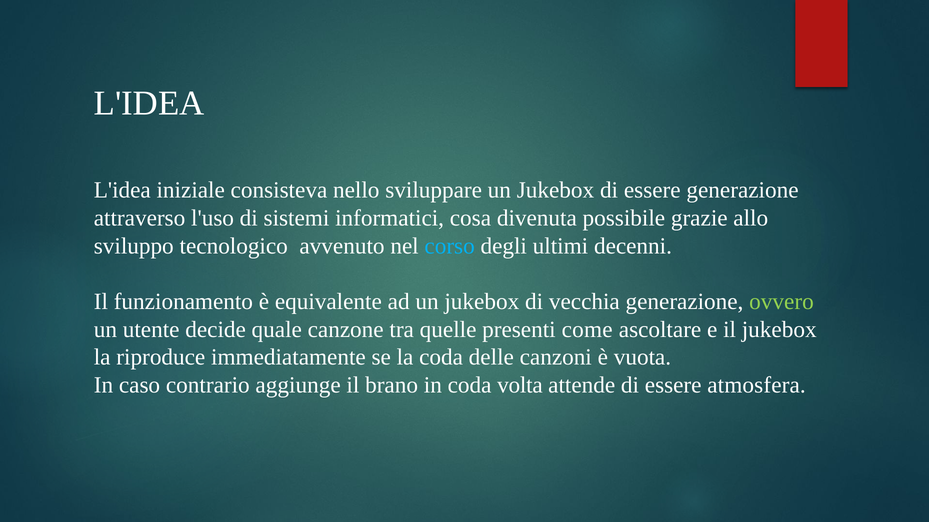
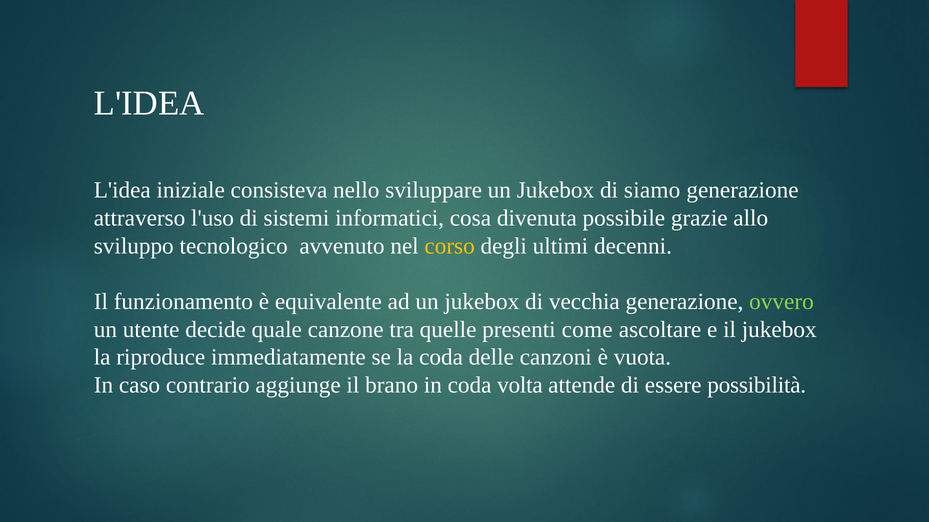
Jukebox di essere: essere -> siamo (652, 190)
corso colour: light blue -> yellow (450, 246)
atmosfera: atmosfera -> possibilità (757, 385)
